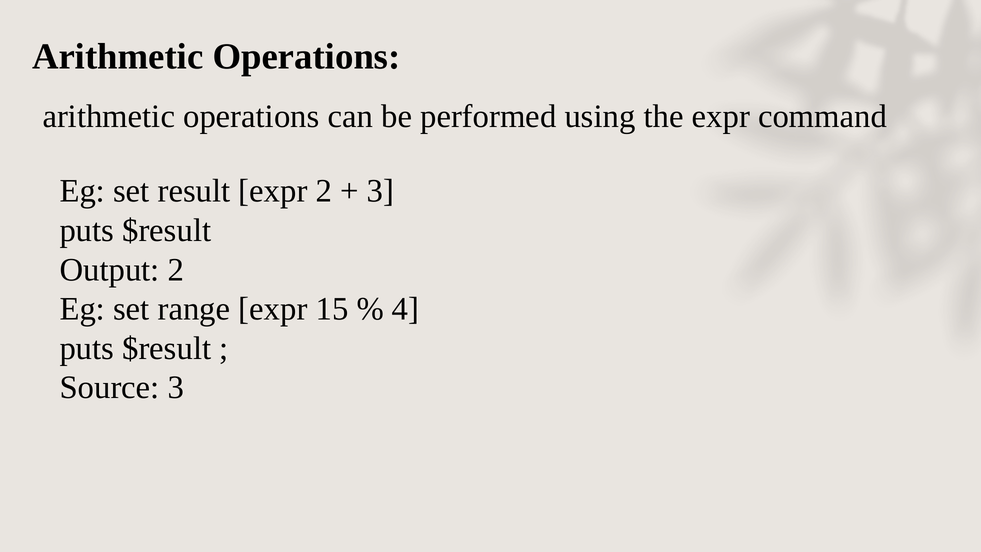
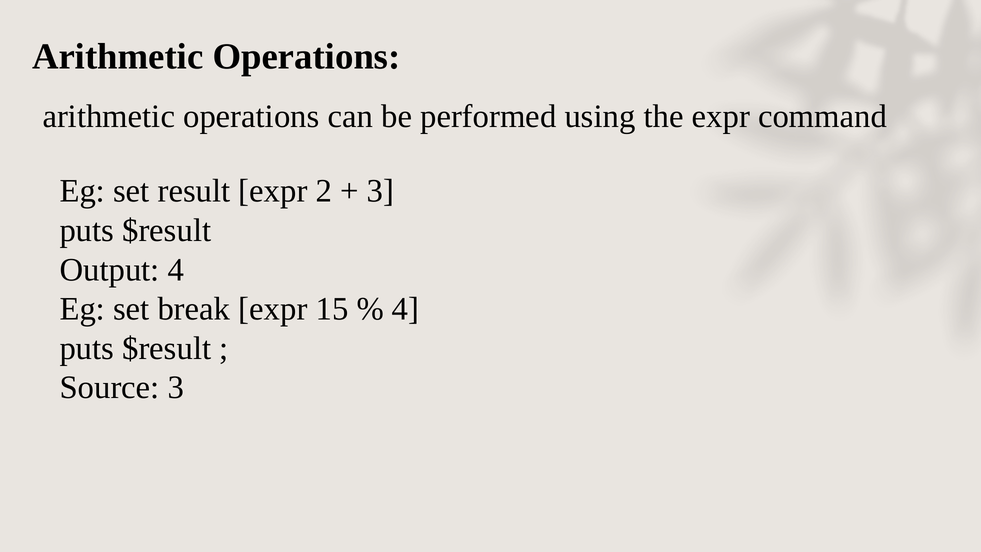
Output 2: 2 -> 4 (176, 270)
range: range -> break (194, 309)
